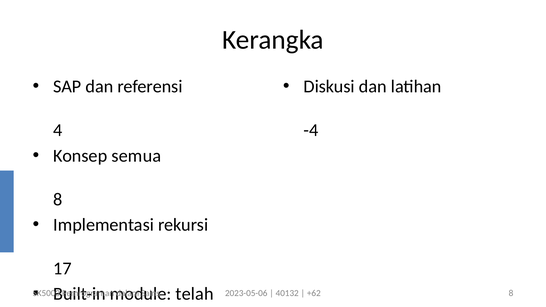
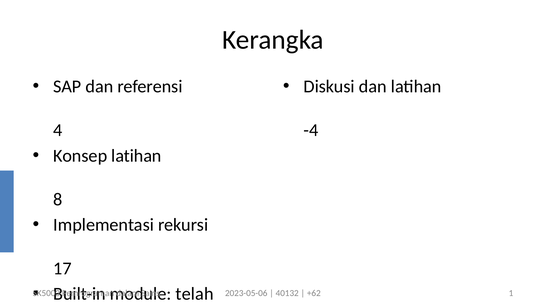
Konsep semua: semua -> latihan (136, 156)
+62 8: 8 -> 1 (511, 293)
